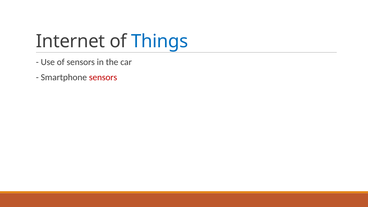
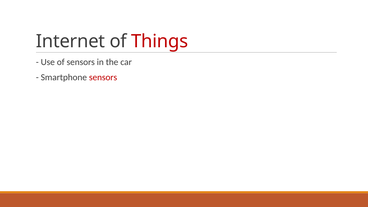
Things colour: blue -> red (160, 41)
